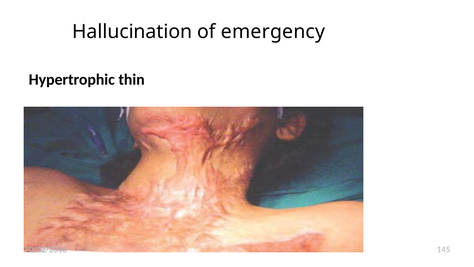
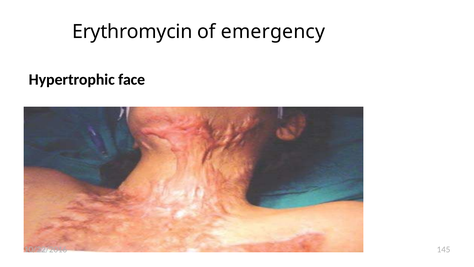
Hallucination: Hallucination -> Erythromycin (132, 32)
thin: thin -> face (132, 80)
